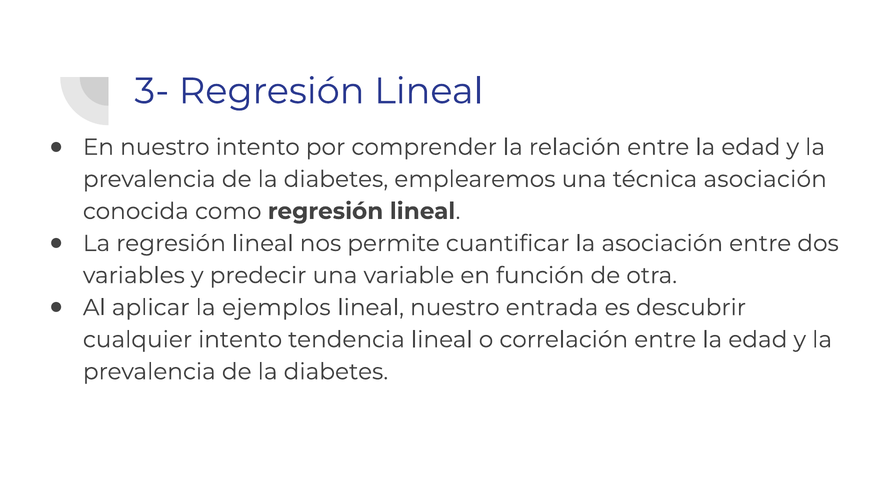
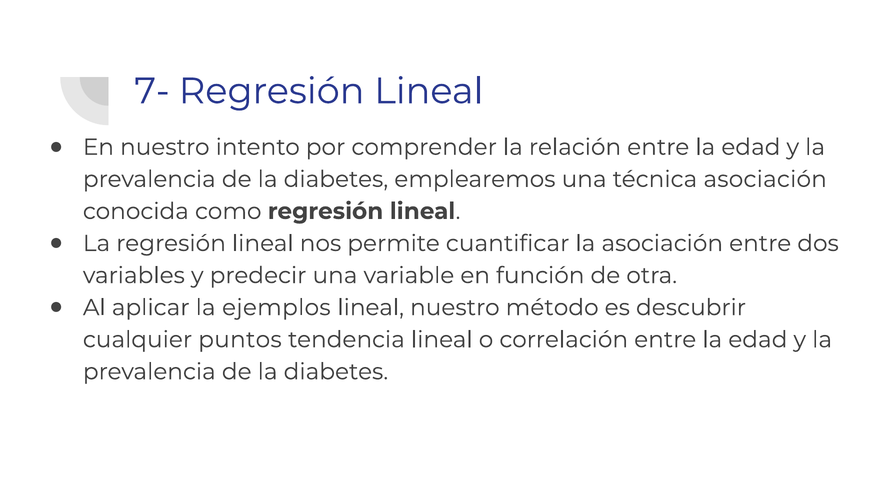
3-: 3- -> 7- (152, 91)
entrada: entrada -> método (552, 307)
cualquier intento: intento -> puntos (240, 339)
